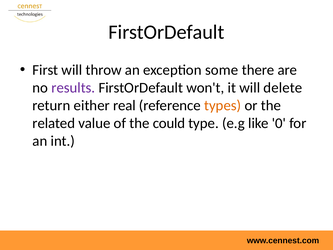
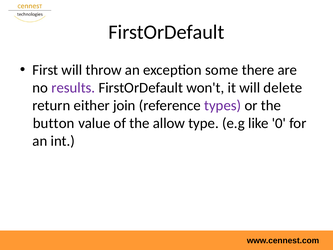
real: real -> join (124, 105)
types colour: orange -> purple (223, 105)
related: related -> button (54, 123)
could: could -> allow (169, 123)
